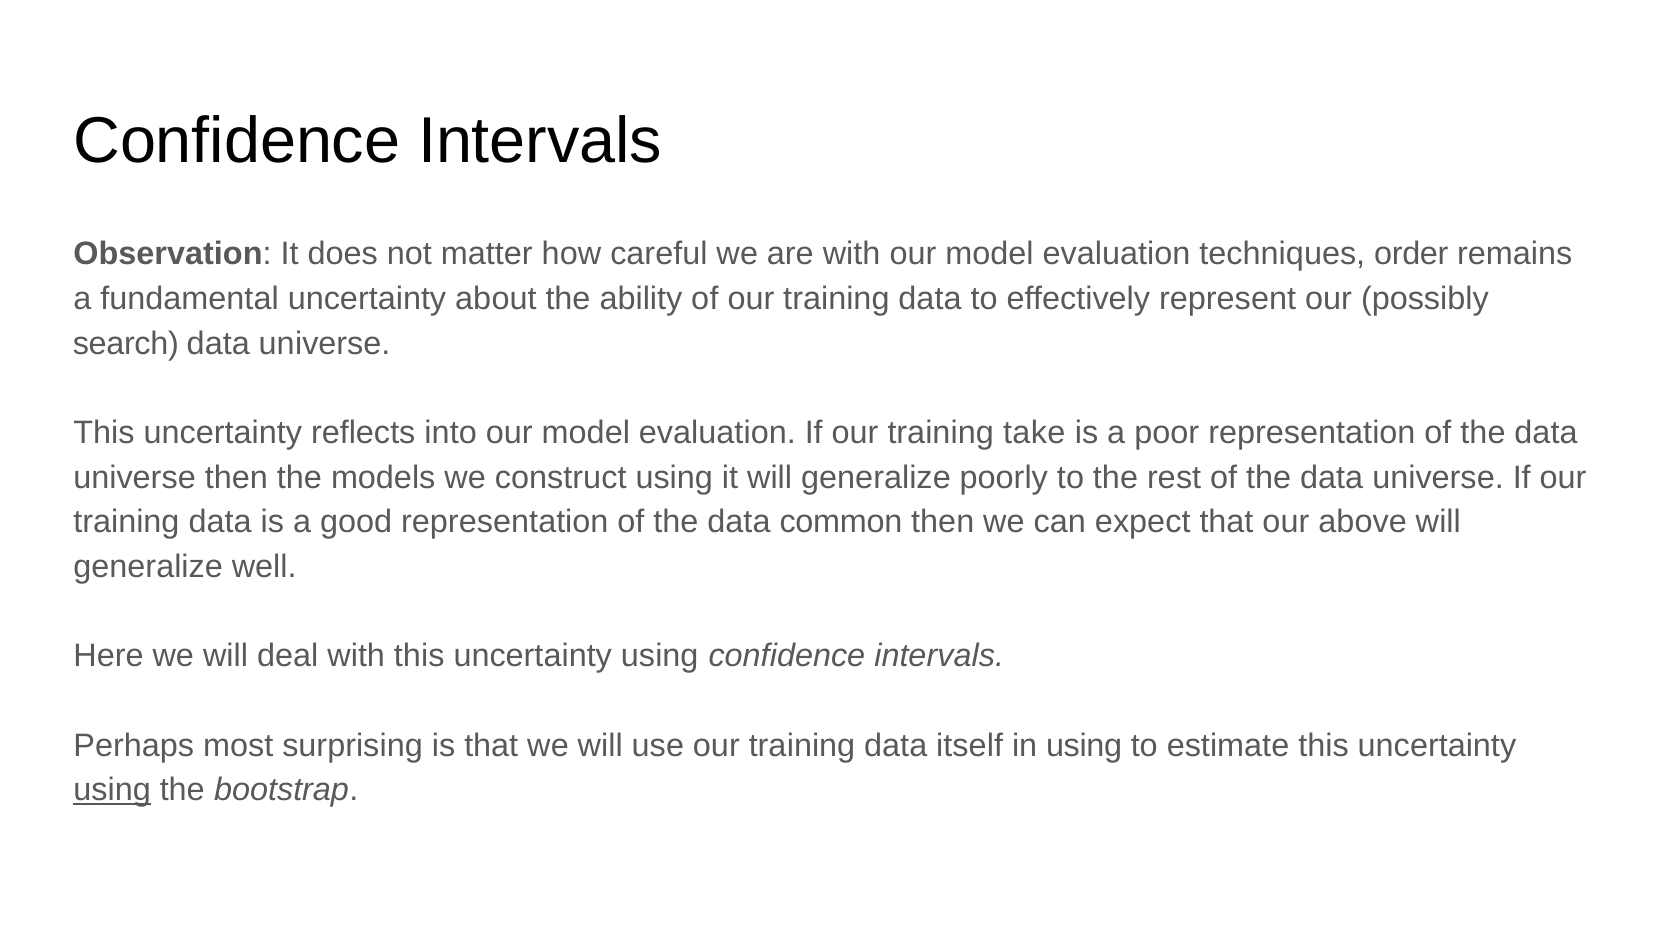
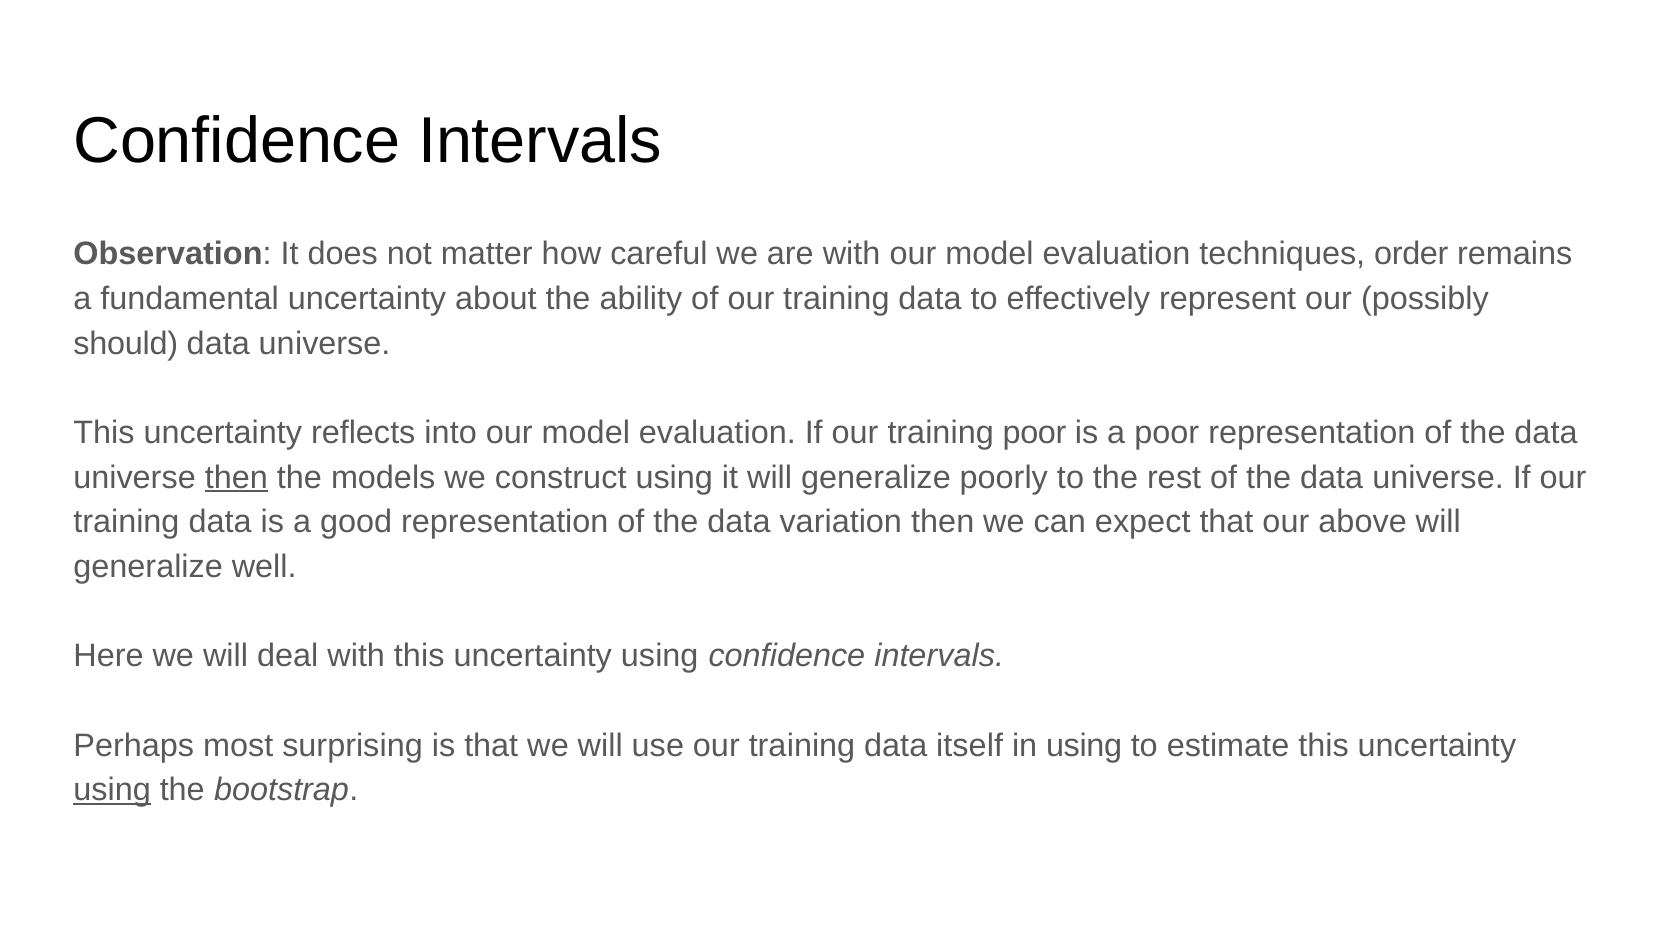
search: search -> should (126, 343)
training take: take -> poor (1035, 433)
then underline: none -> present (236, 477)
common: common -> variation (841, 522)
